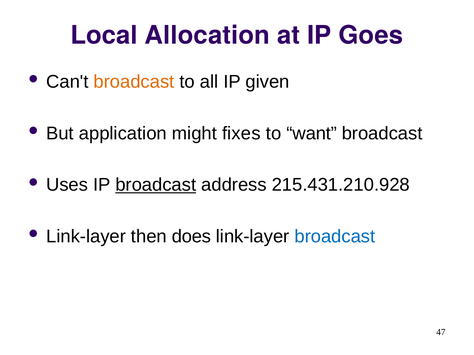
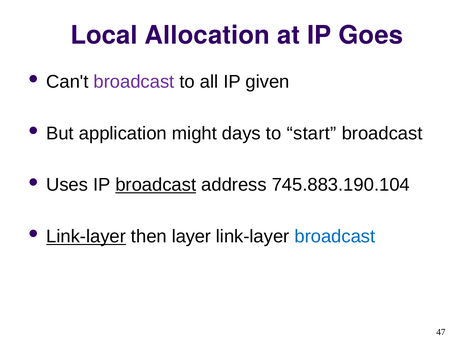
broadcast colour: orange -> purple (134, 82)
fixes: fixes -> days (241, 134)
want: want -> start (312, 134)
215.431.210.928: 215.431.210.928 -> 745.883.190.104 (341, 185)
Link-layer underline: none -> present (86, 237)
does: does -> layer (191, 237)
